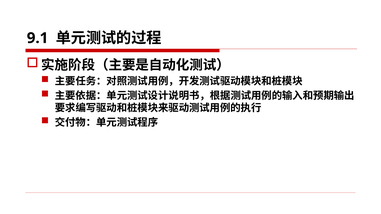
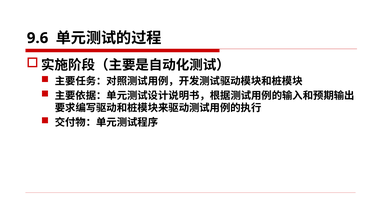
9.1: 9.1 -> 9.6 (38, 38)
